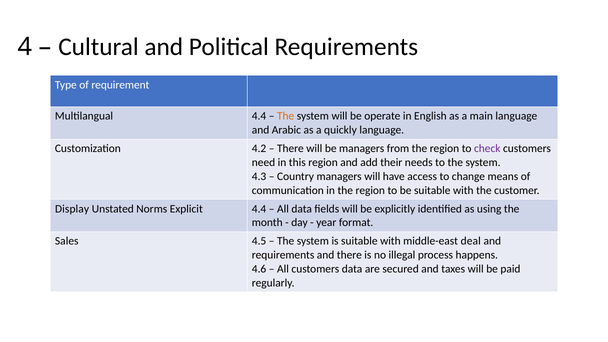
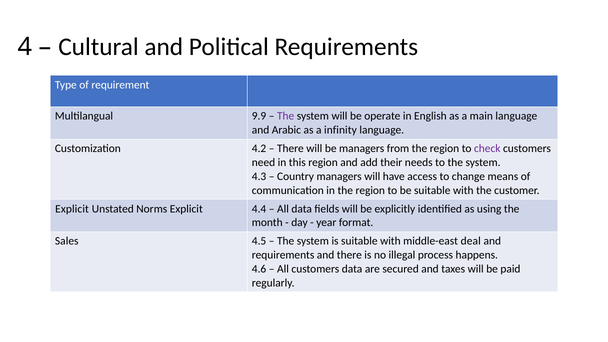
Multilangual 4.4: 4.4 -> 9.9 (259, 116)
The colour: orange -> purple (286, 116)
quickly: quickly -> infinity (340, 130)
Display: Display -> Explicit (72, 209)
